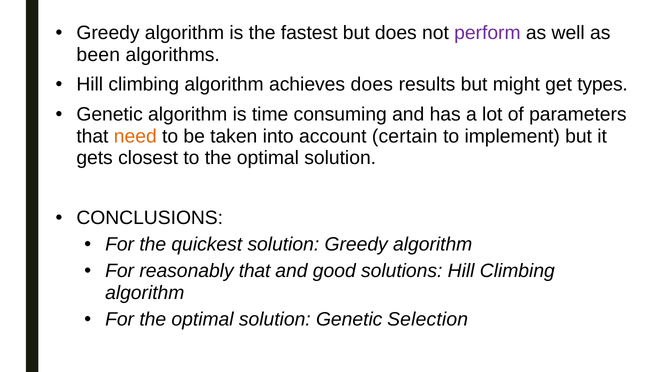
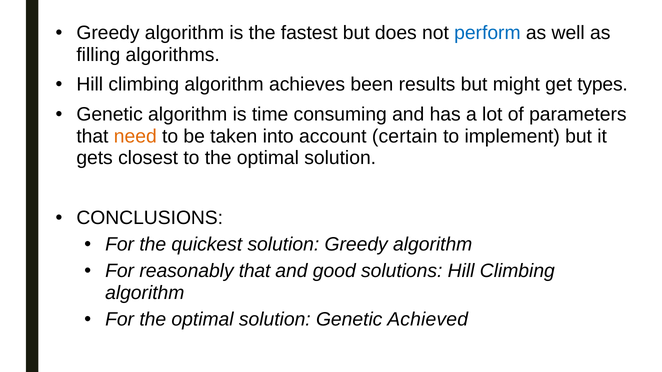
perform colour: purple -> blue (487, 33)
been: been -> filling (98, 55)
achieves does: does -> been (372, 85)
Selection: Selection -> Achieved (428, 320)
